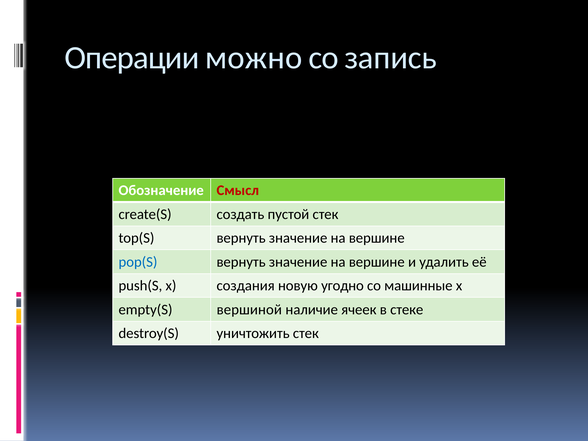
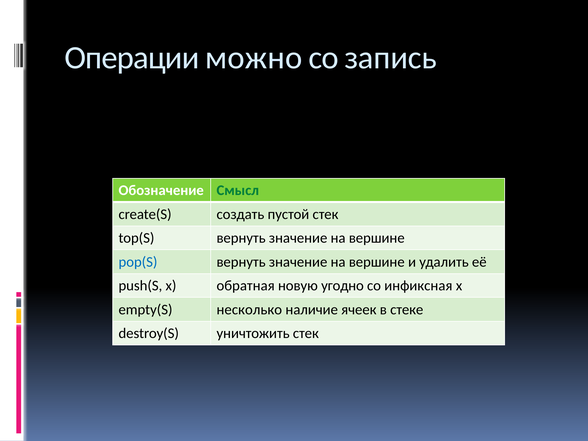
Смысл colour: red -> green (238, 190)
создания: создания -> обратная (246, 286)
машинные: машинные -> инфиксная (418, 286)
вершиной: вершиной -> несколько (249, 310)
